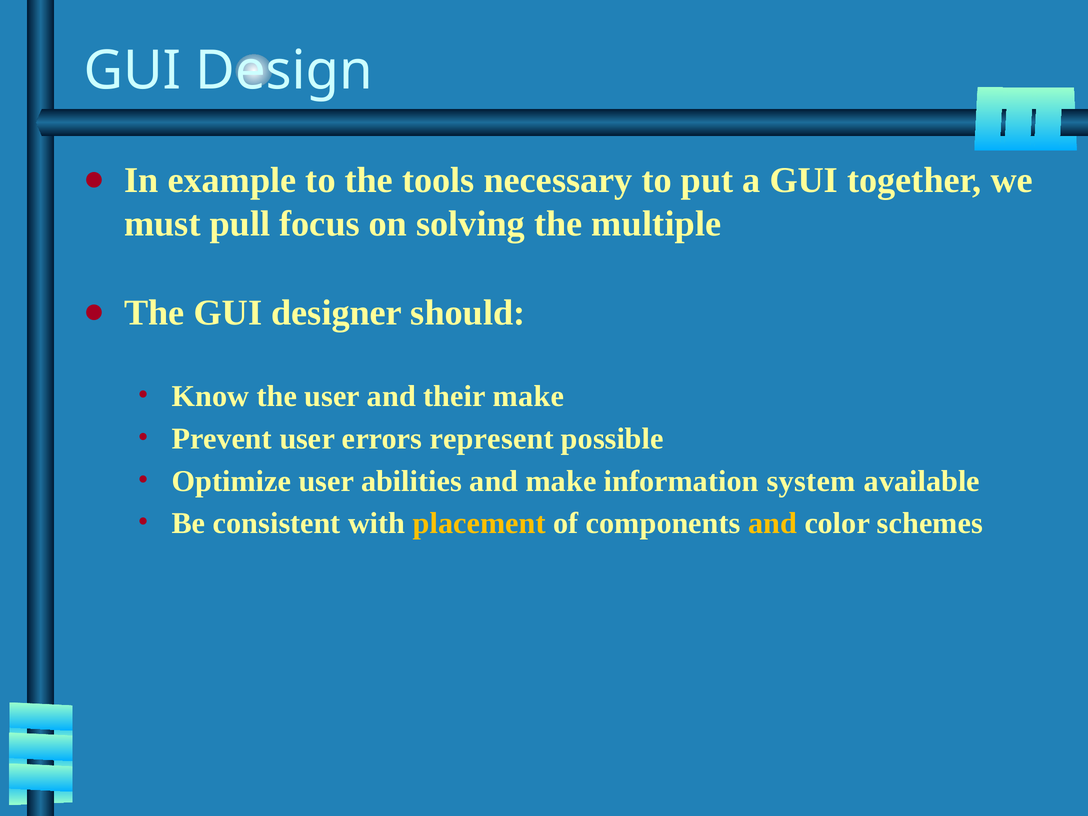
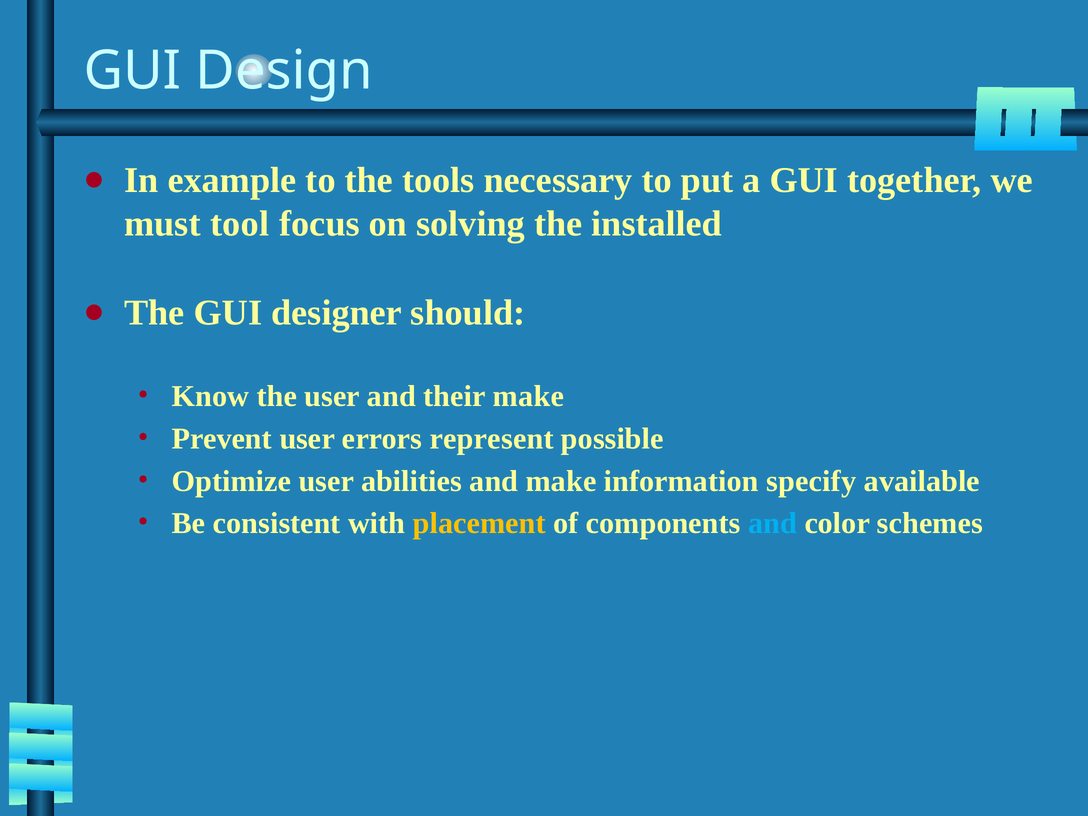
pull: pull -> tool (240, 224)
multiple: multiple -> installed (657, 224)
system: system -> specify (811, 481)
and colour: yellow -> light blue (773, 523)
